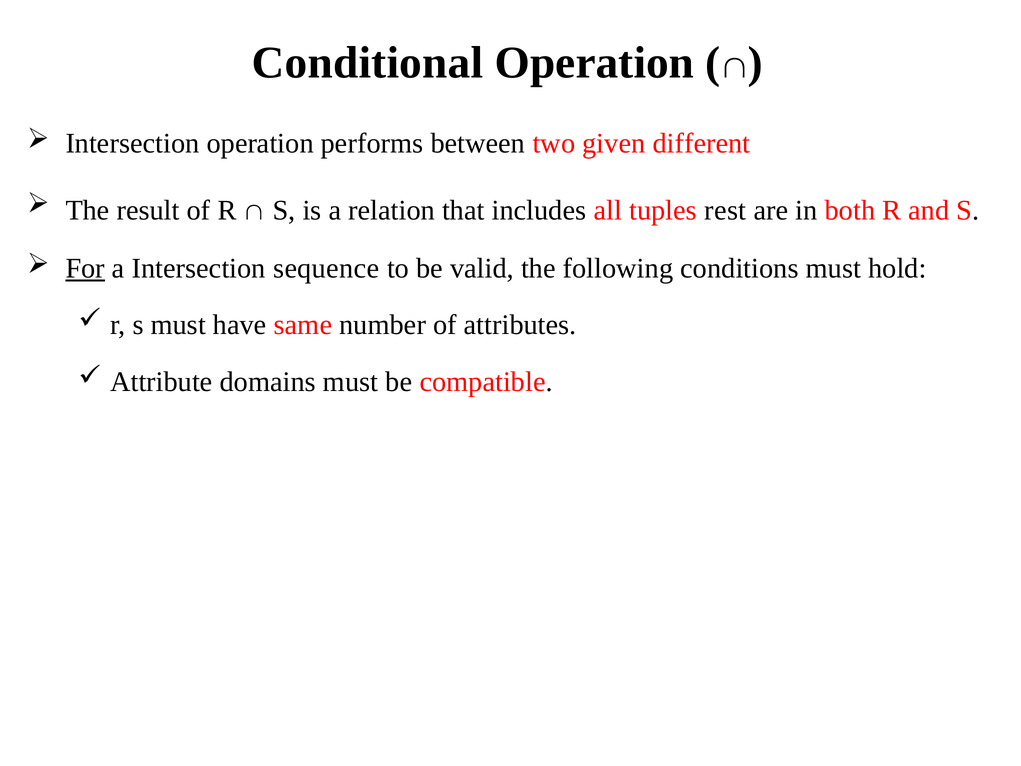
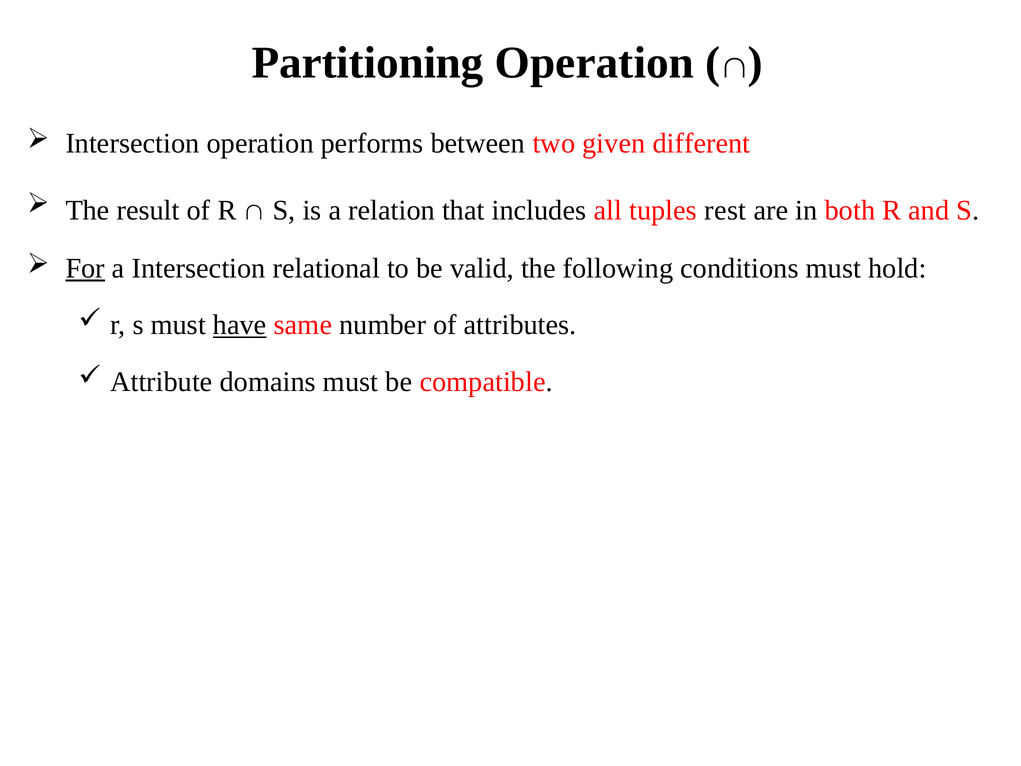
Conditional: Conditional -> Partitioning (368, 63)
sequence: sequence -> relational (326, 268)
have underline: none -> present (240, 325)
